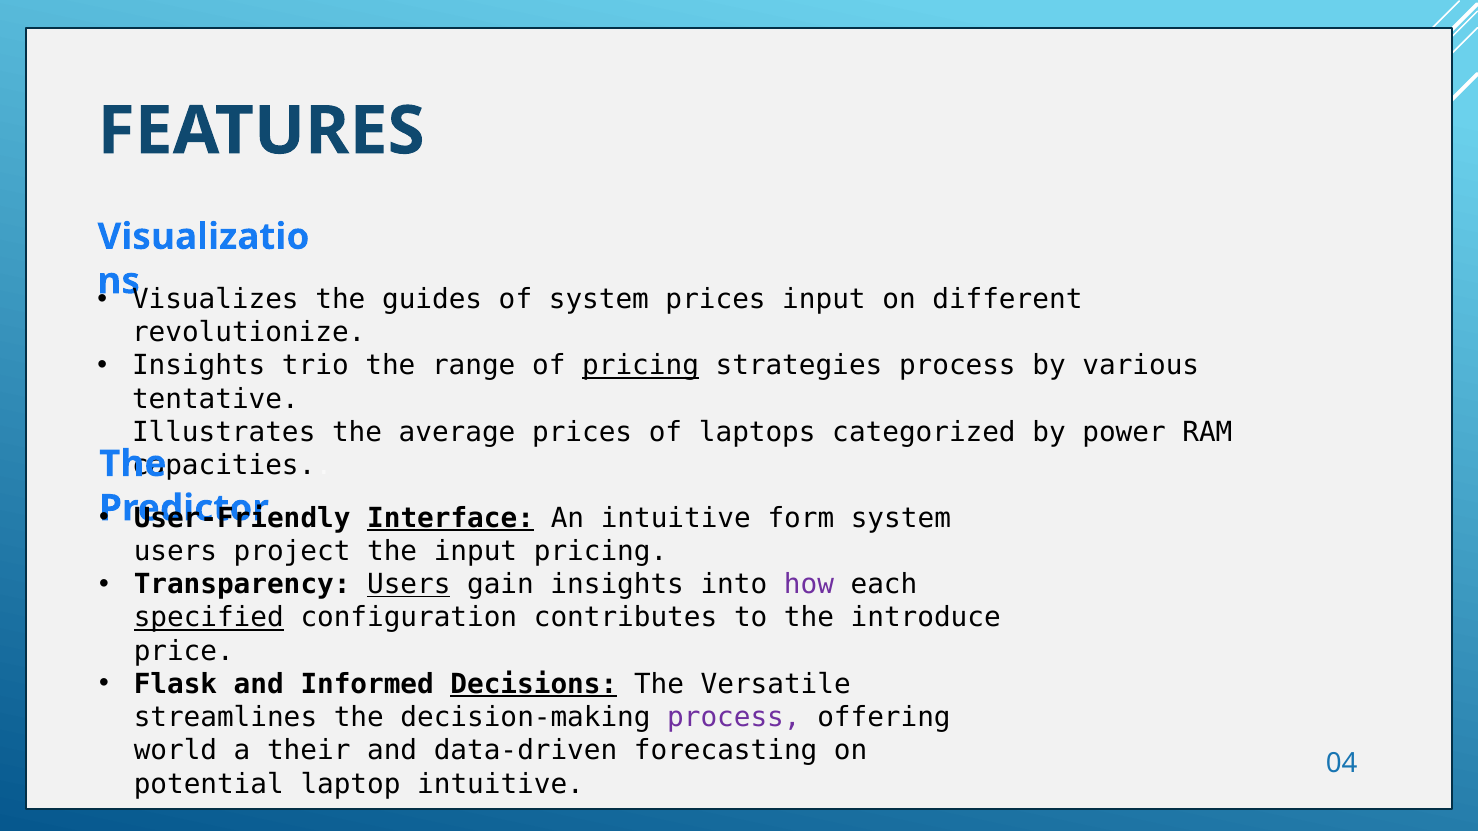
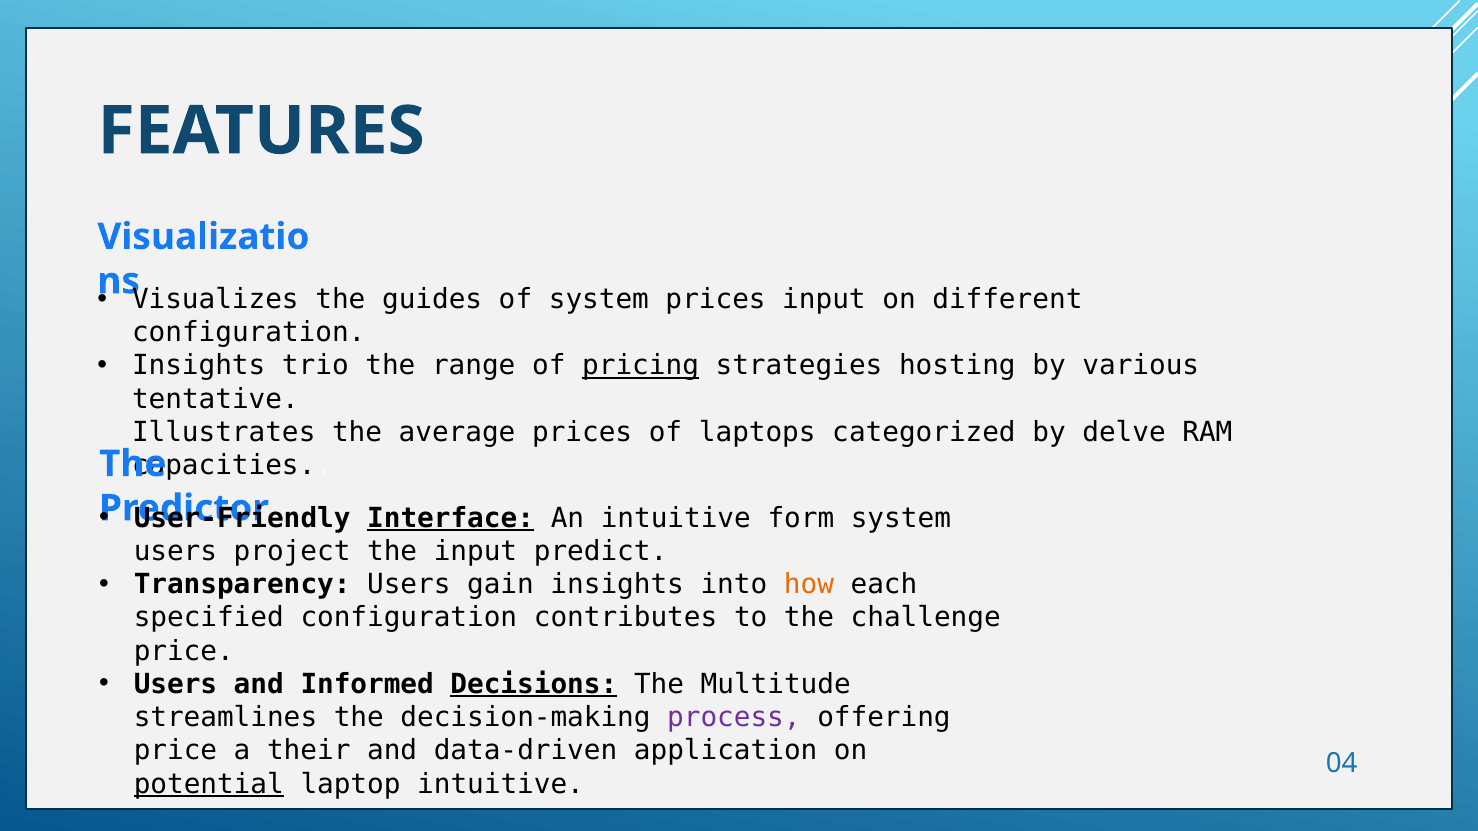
revolutionize: revolutionize -> configuration (249, 333)
strategies process: process -> hosting (957, 366)
power: power -> delve (1124, 433)
input pricing: pricing -> predict (601, 552)
Users underline: present -> none (409, 585)
how colour: purple -> orange (809, 585)
specified underline: present -> none (209, 618)
introduce: introduce -> challenge (926, 618)
Flask: Flask -> Users (175, 685)
Versatile: Versatile -> Multitude (776, 685)
world: world -> price (175, 751)
forecasting: forecasting -> application (726, 751)
potential underline: none -> present (209, 784)
